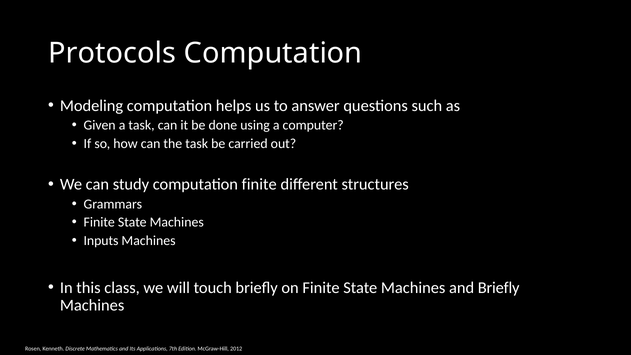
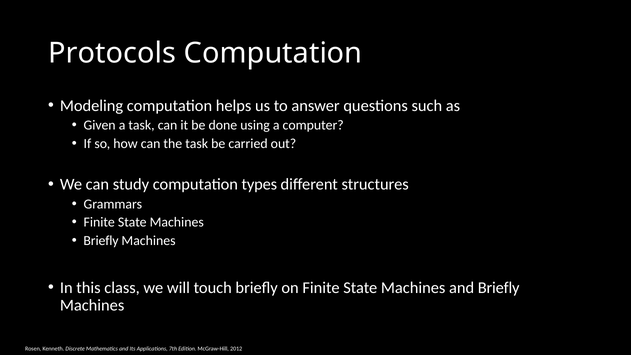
computation finite: finite -> types (259, 184)
Inputs: Inputs -> Briefly (101, 240)
